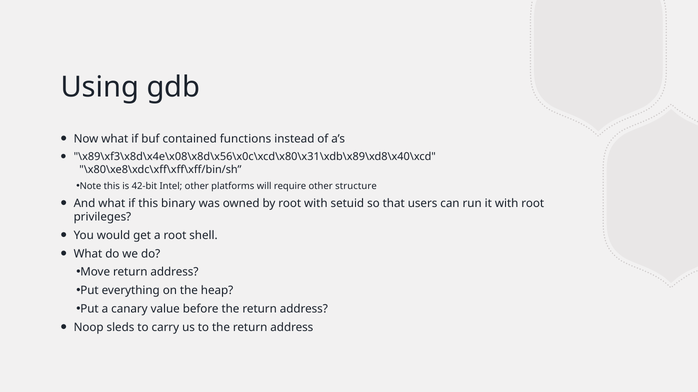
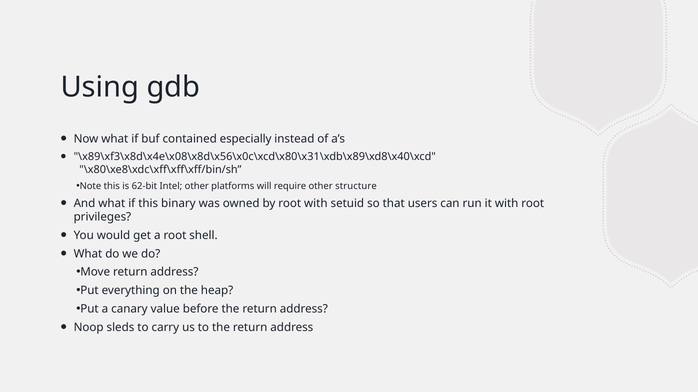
functions: functions -> especially (246, 139)
42-bit: 42-bit -> 62-bit (144, 186)
